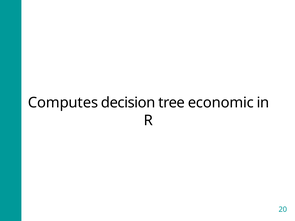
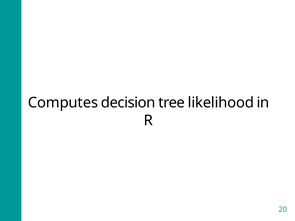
economic: economic -> likelihood (221, 103)
